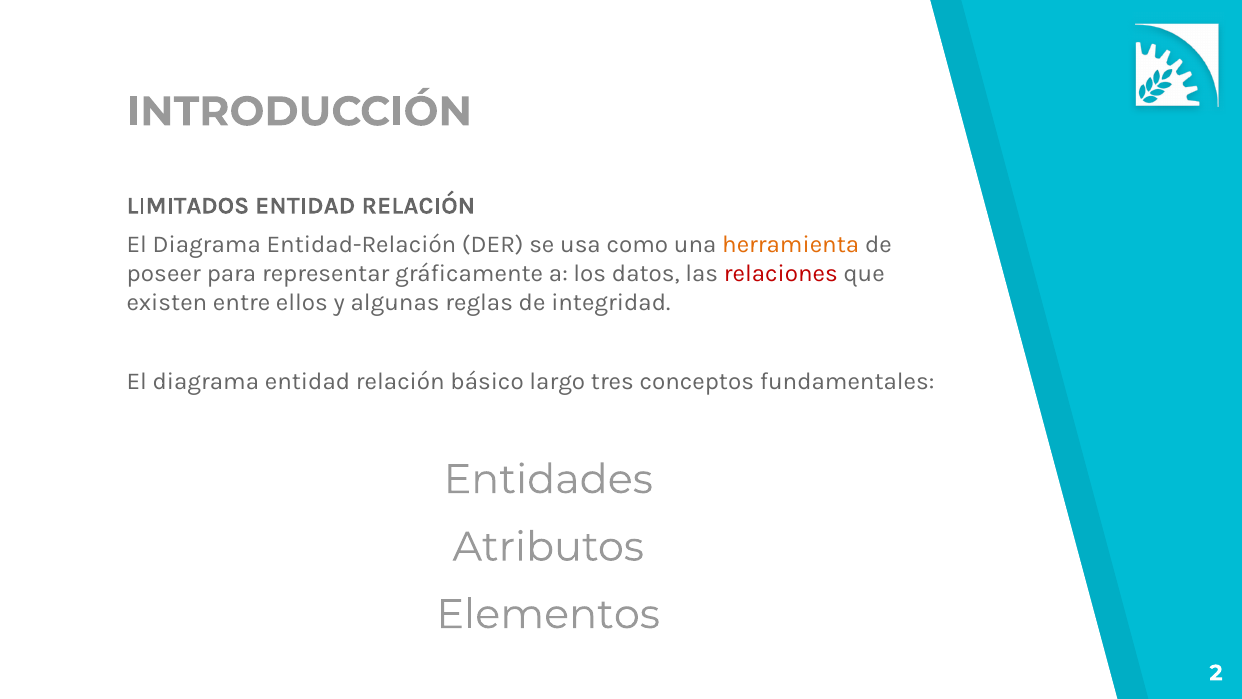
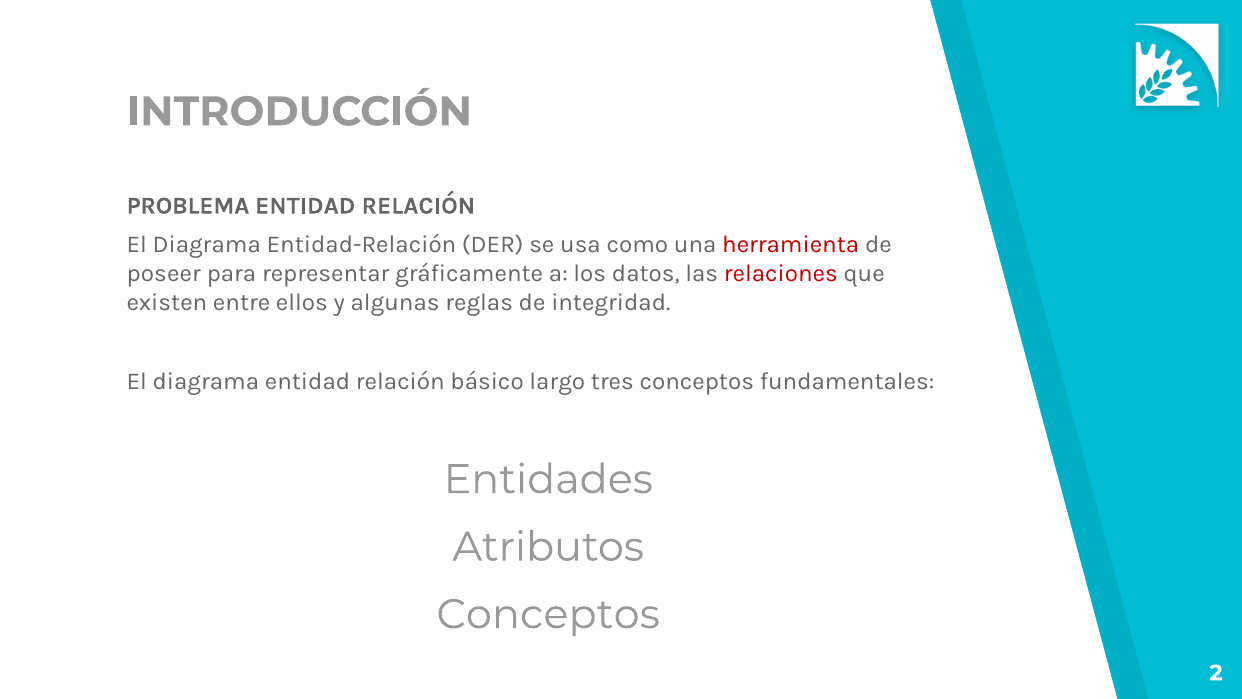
LIMITADOS: LIMITADOS -> PROBLEMA (188, 205)
herramienta colour: orange -> red (791, 245)
Elementos: Elementos -> Conceptos (548, 614)
